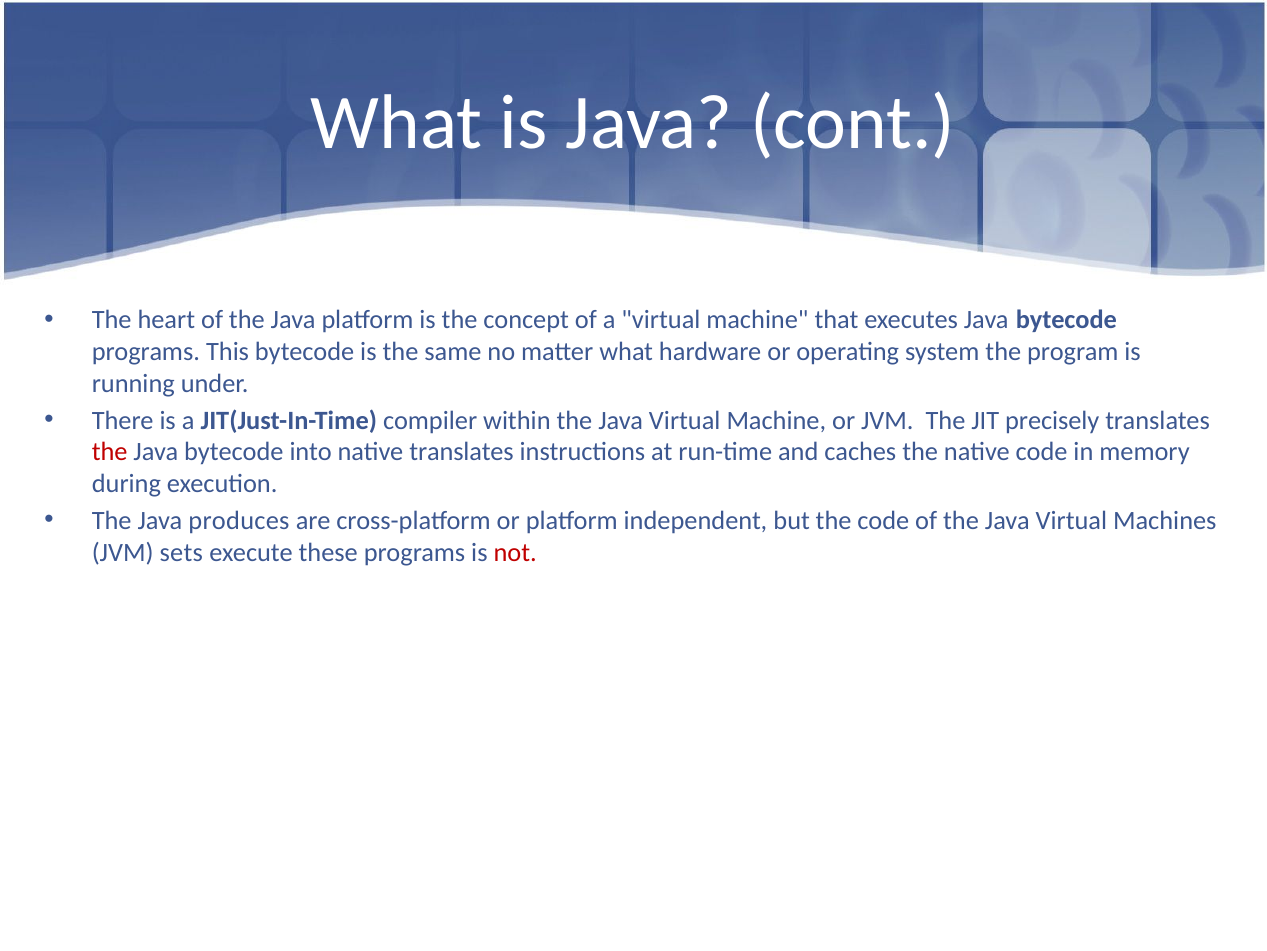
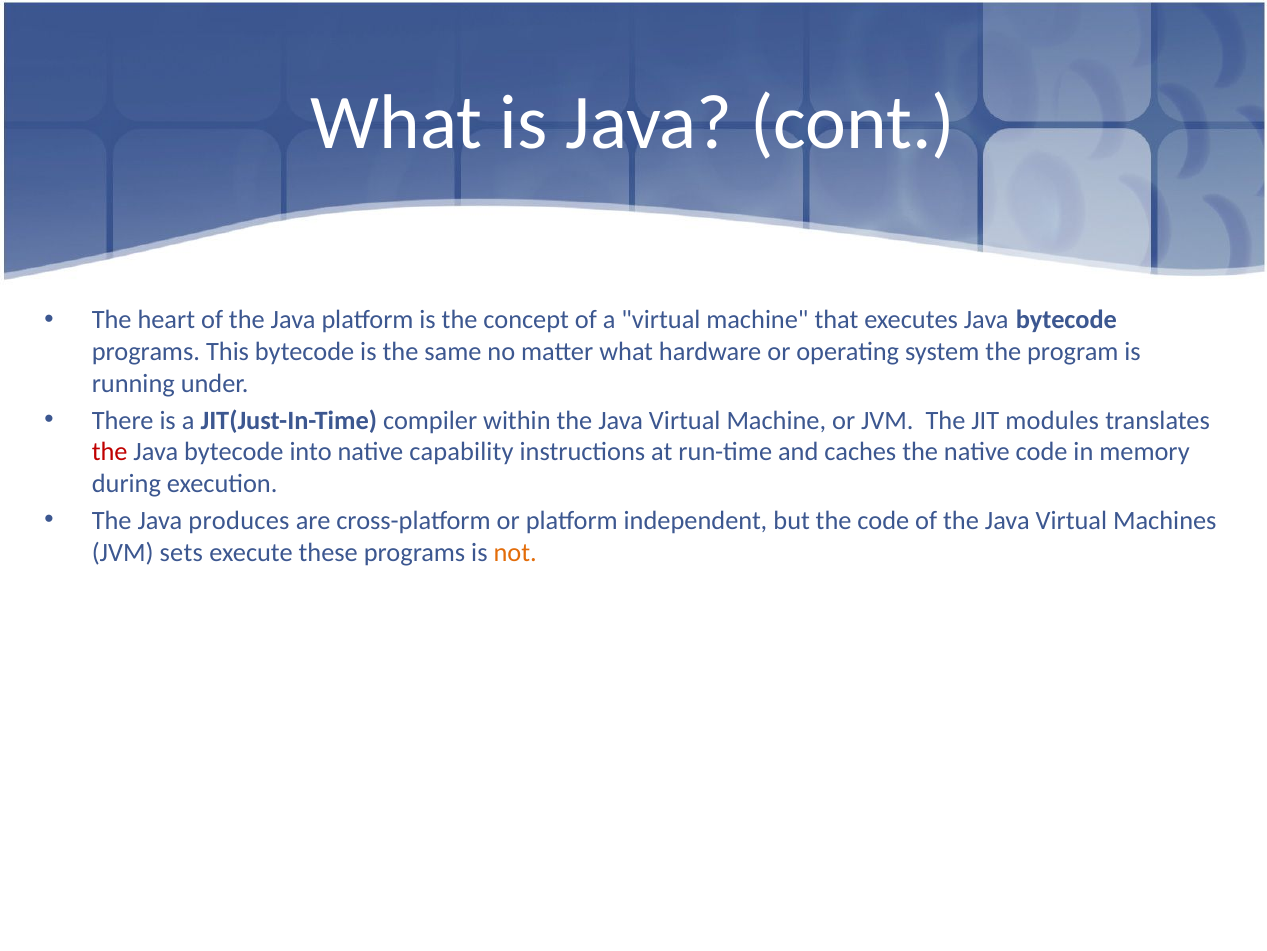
precisely: precisely -> modules (1052, 420)
native translates: translates -> capability (461, 452)
not colour: red -> orange (515, 552)
